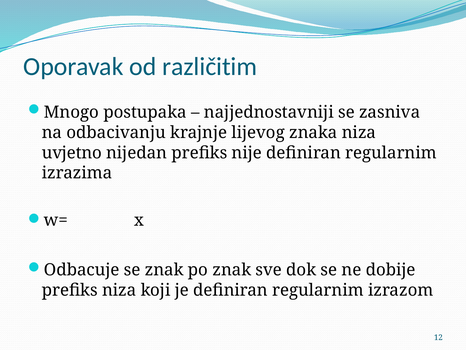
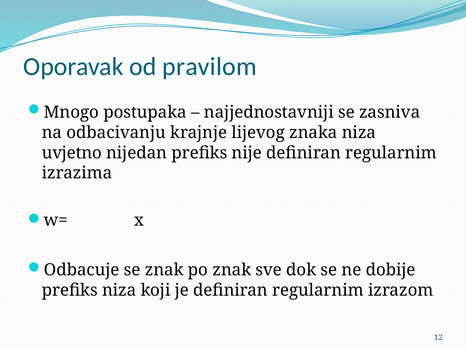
različitim: različitim -> pravilom (210, 66)
